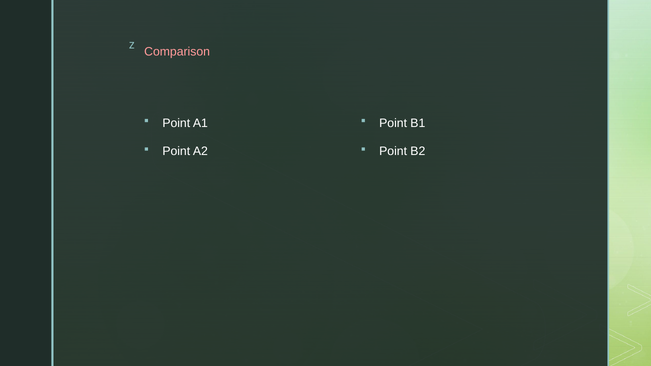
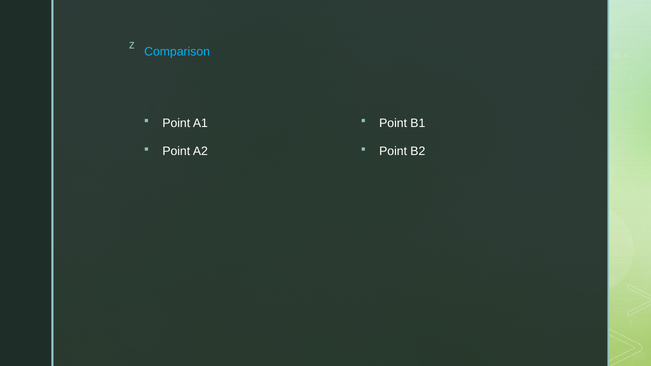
Comparison colour: pink -> light blue (177, 52)
